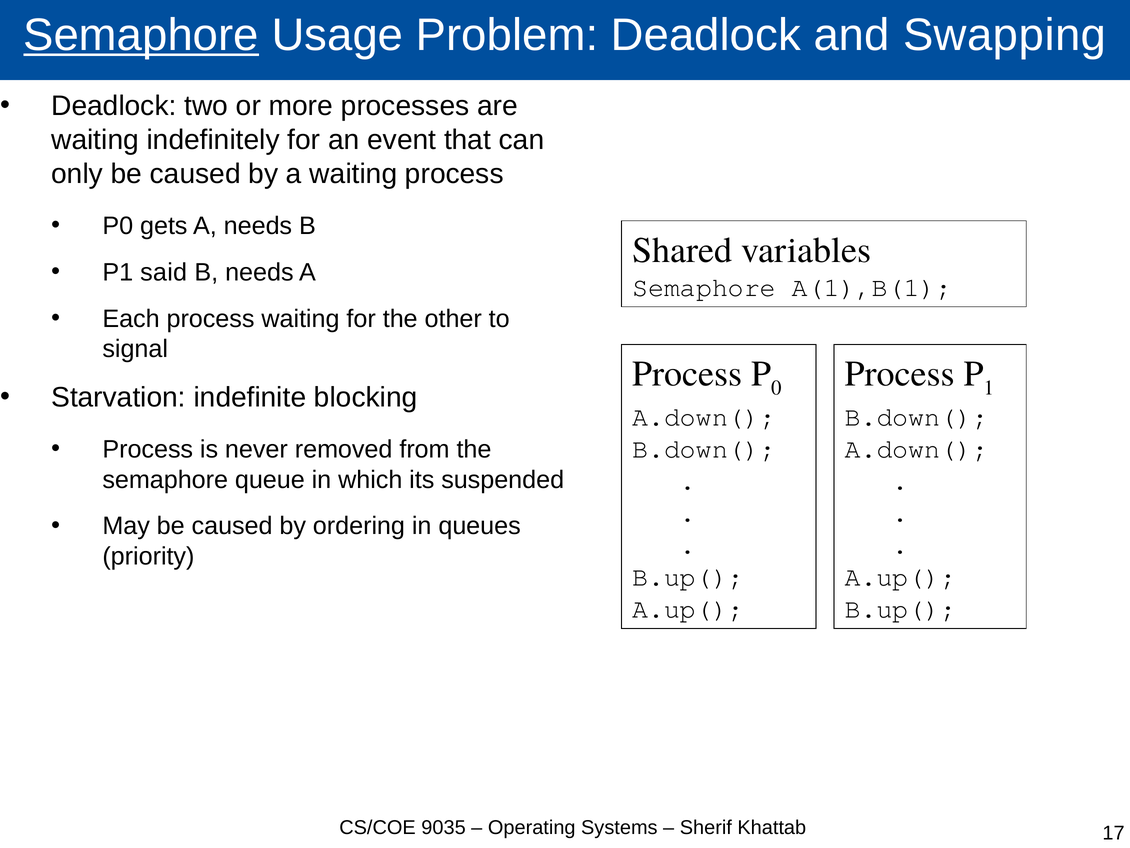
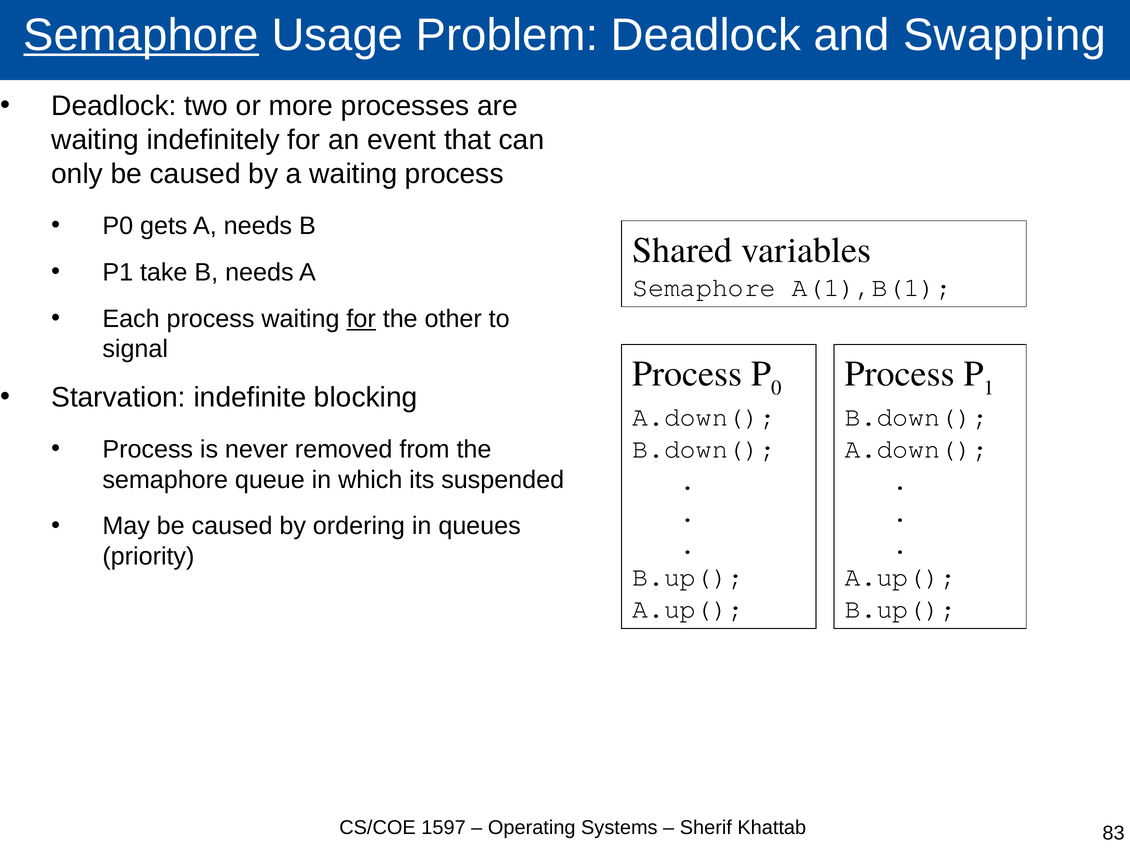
said: said -> take (164, 272)
for underline: none -> present (361, 318)
9035: 9035 -> 1597 (444, 827)
17: 17 -> 83 (1114, 833)
